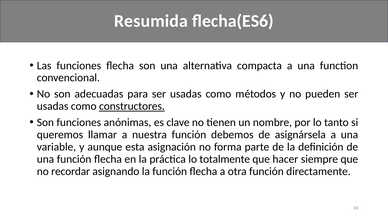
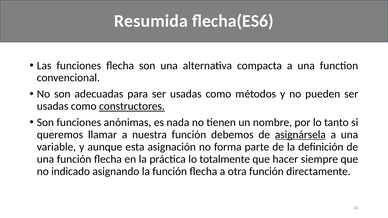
clave: clave -> nada (178, 123)
asignársela underline: none -> present (300, 135)
recordar: recordar -> indicado (71, 171)
